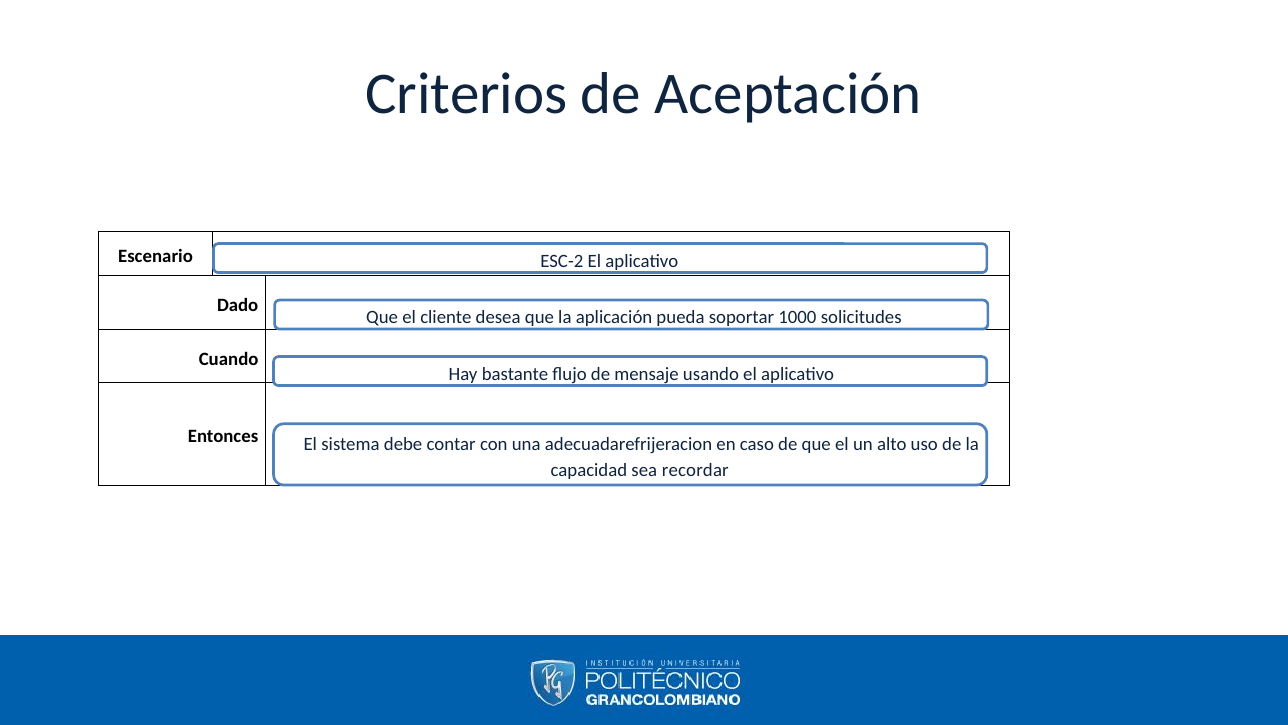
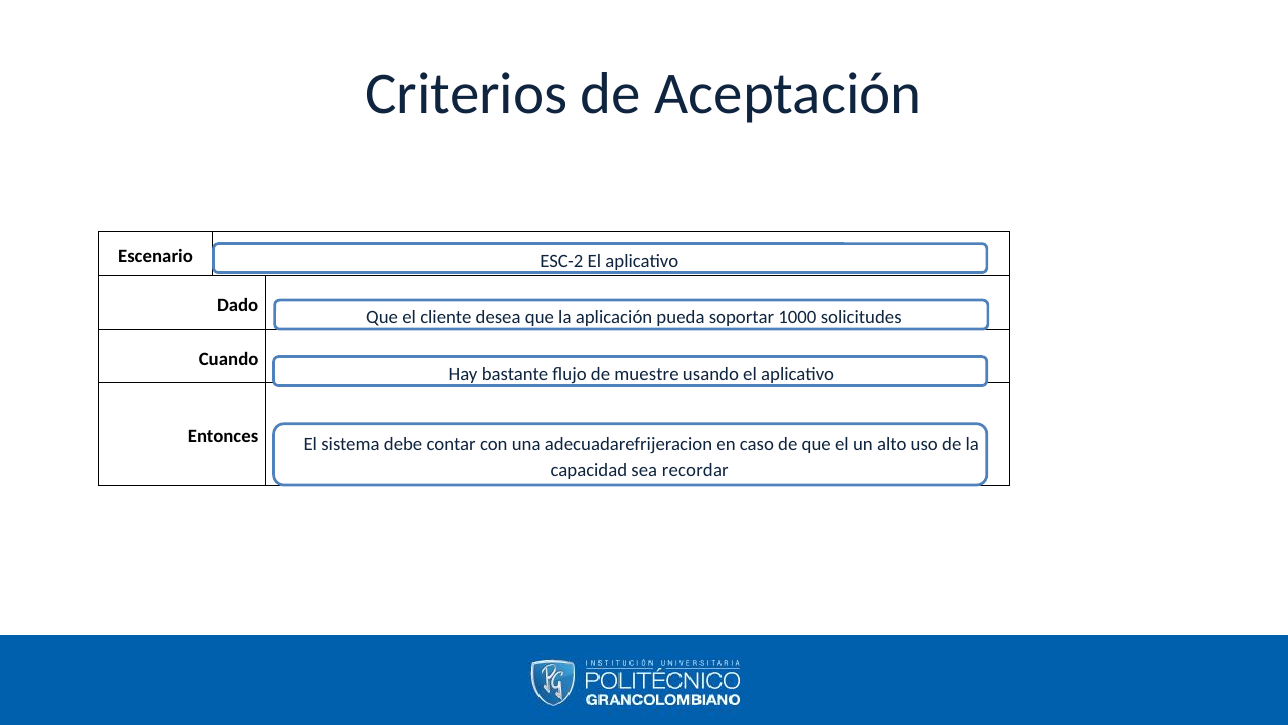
mensaje: mensaje -> muestre (647, 374)
